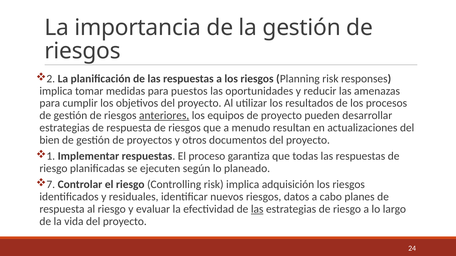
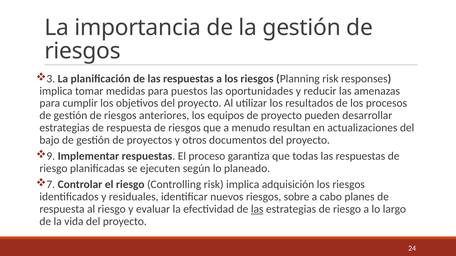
2: 2 -> 3 (51, 79)
anteriores underline: present -> none (164, 116)
bien: bien -> bajo (49, 140)
1: 1 -> 9 (51, 156)
datos: datos -> sobre (297, 197)
